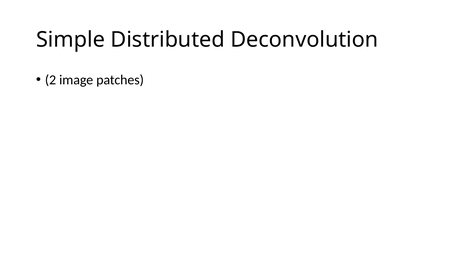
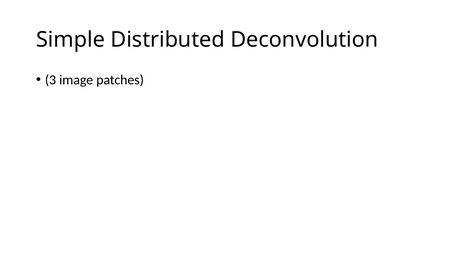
2: 2 -> 3 (51, 80)
